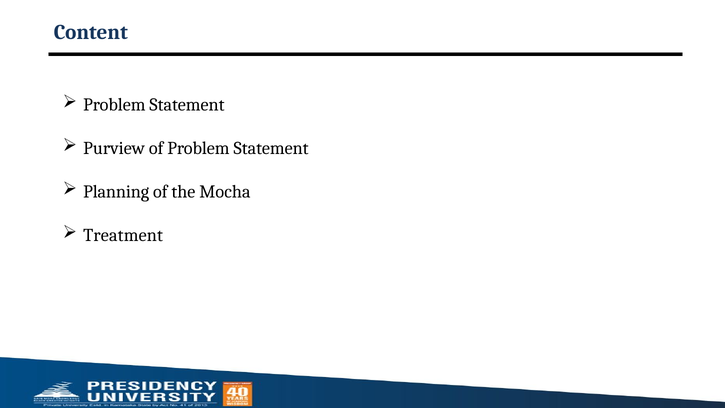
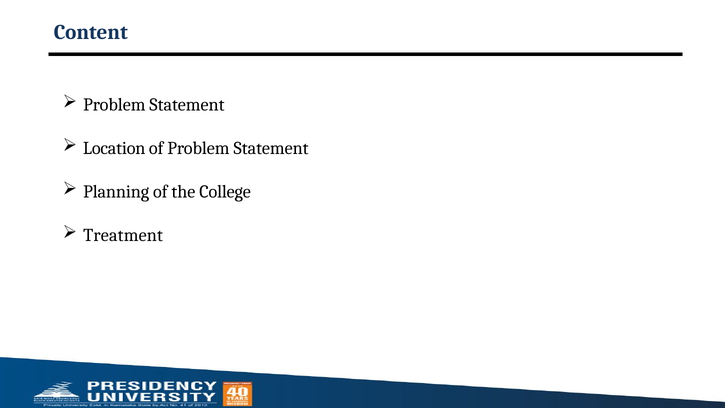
Purview: Purview -> Location (114, 148)
Mocha: Mocha -> College (225, 192)
